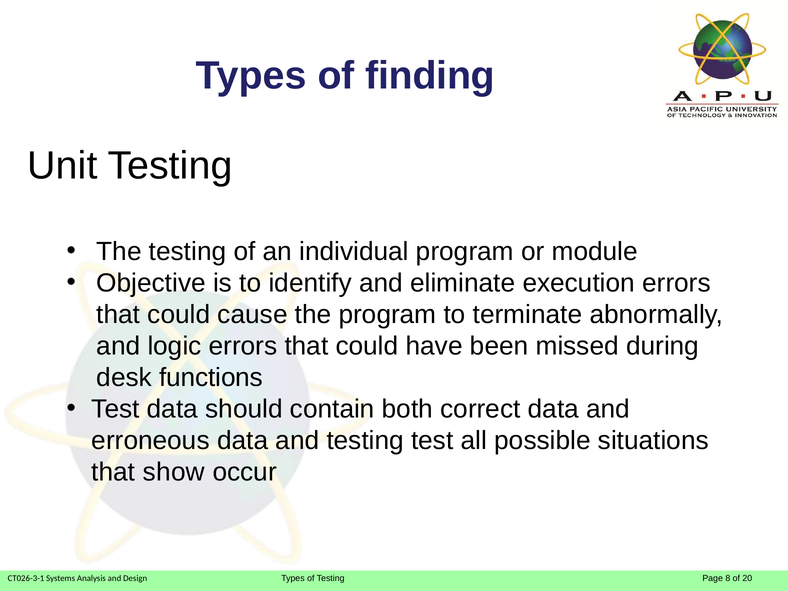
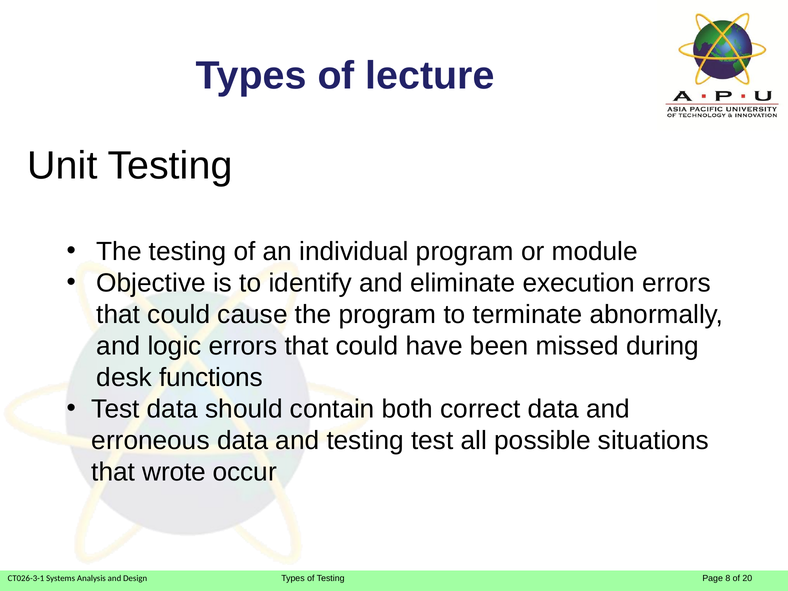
finding: finding -> lecture (430, 76)
show: show -> wrote (174, 472)
